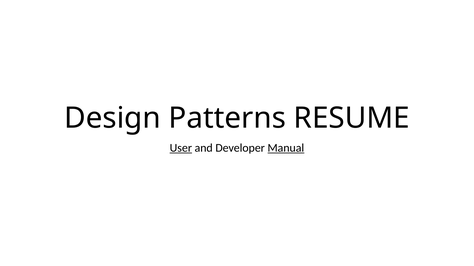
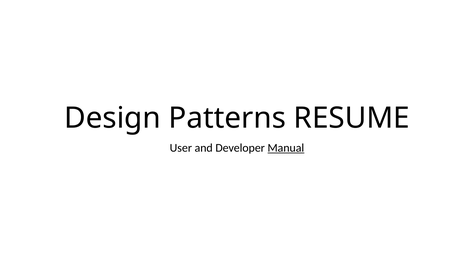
User underline: present -> none (181, 148)
